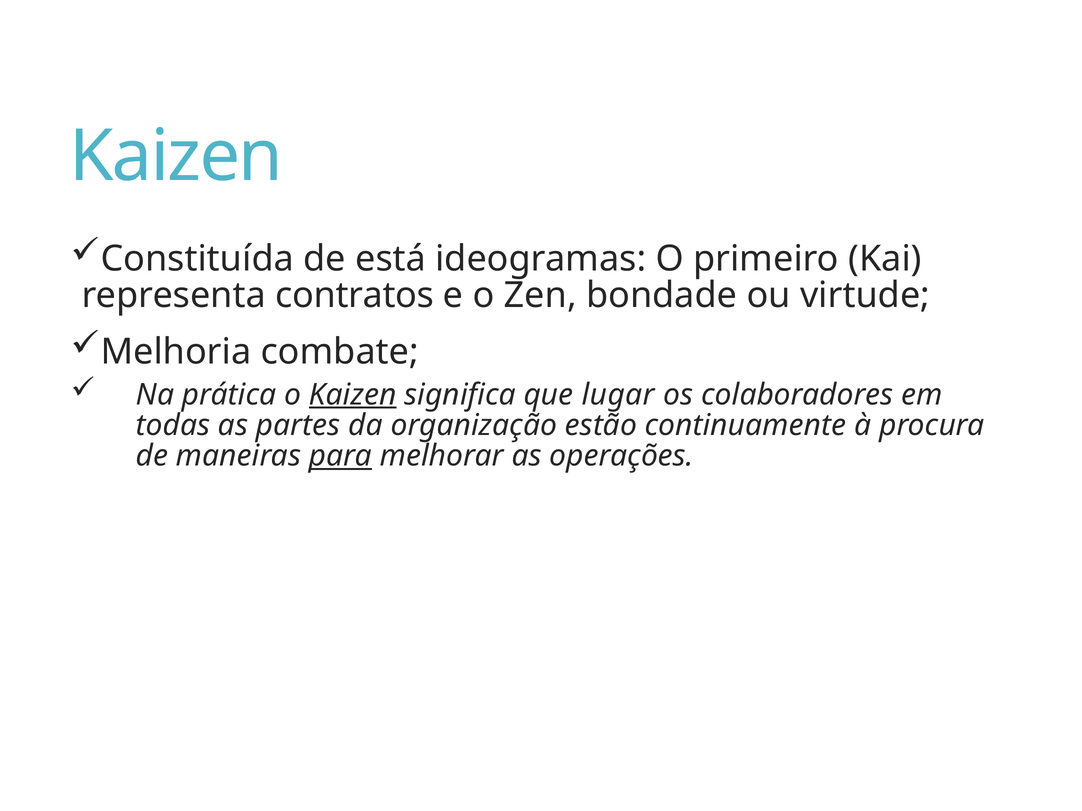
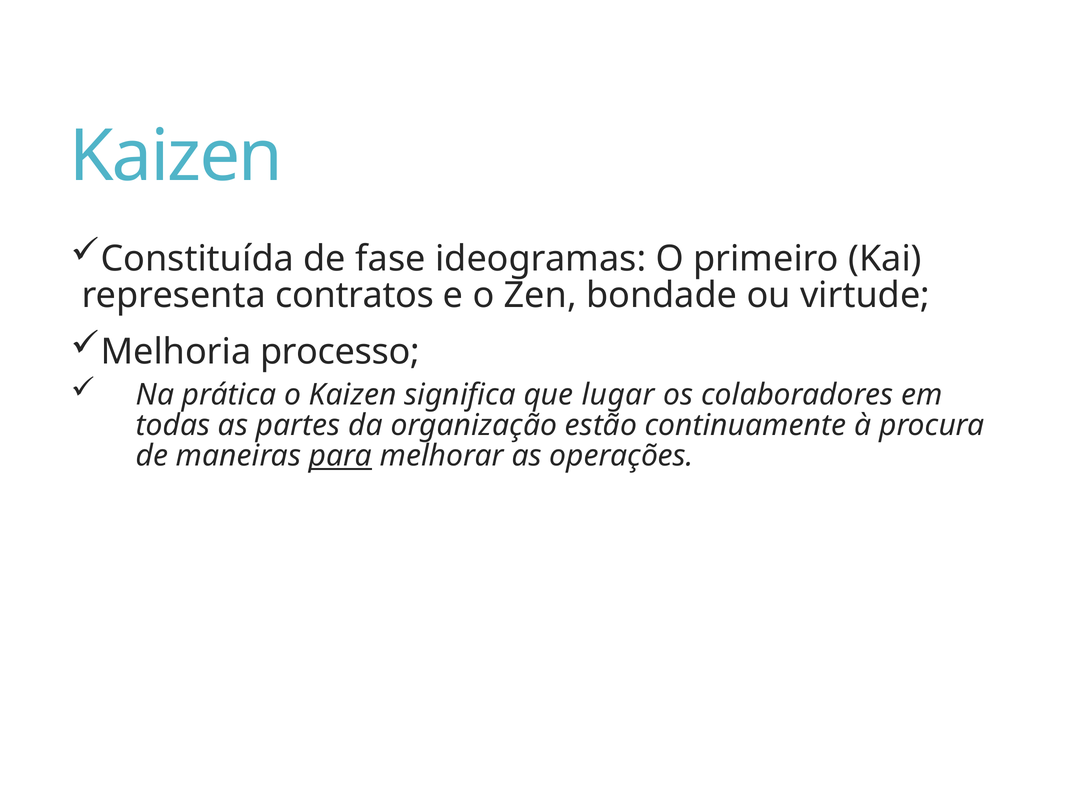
está: está -> fase (390, 259)
combate: combate -> processo (340, 352)
Kaizen underline: present -> none (353, 395)
